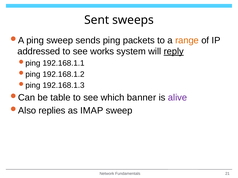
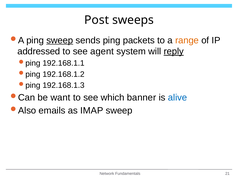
Sent: Sent -> Post (97, 20)
sweep underline: none -> present (60, 40)
works: works -> agent (102, 52)
table: table -> want (60, 98)
alive colour: purple -> blue (177, 98)
replies: replies -> emails (52, 111)
